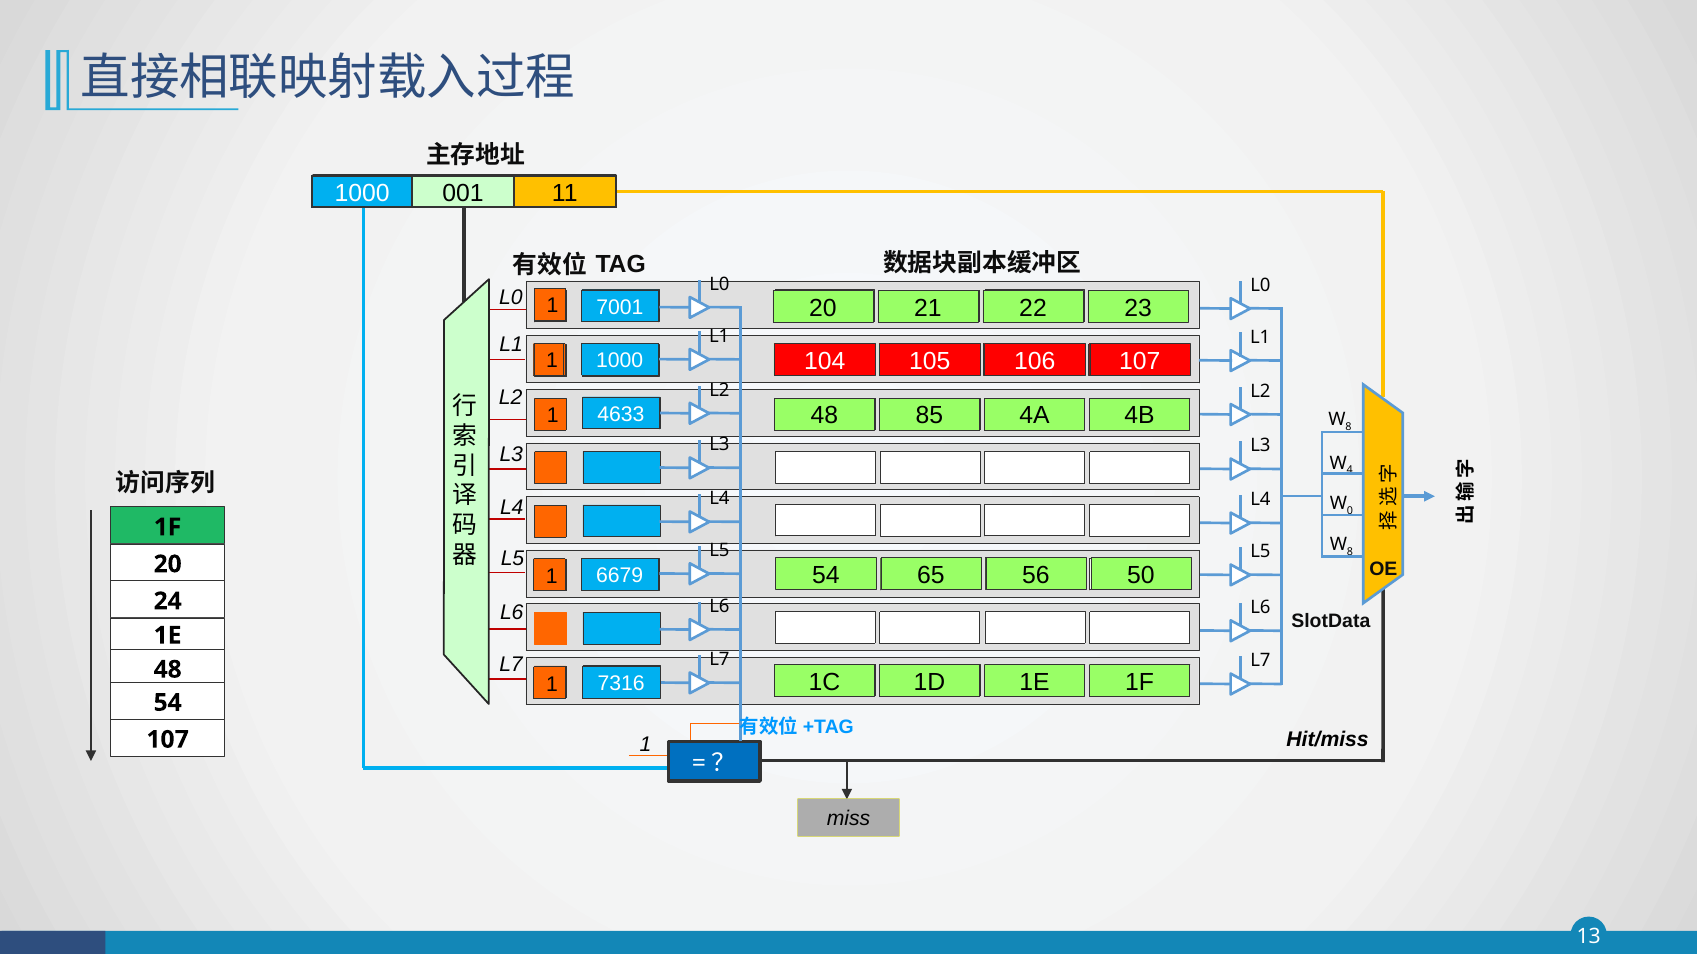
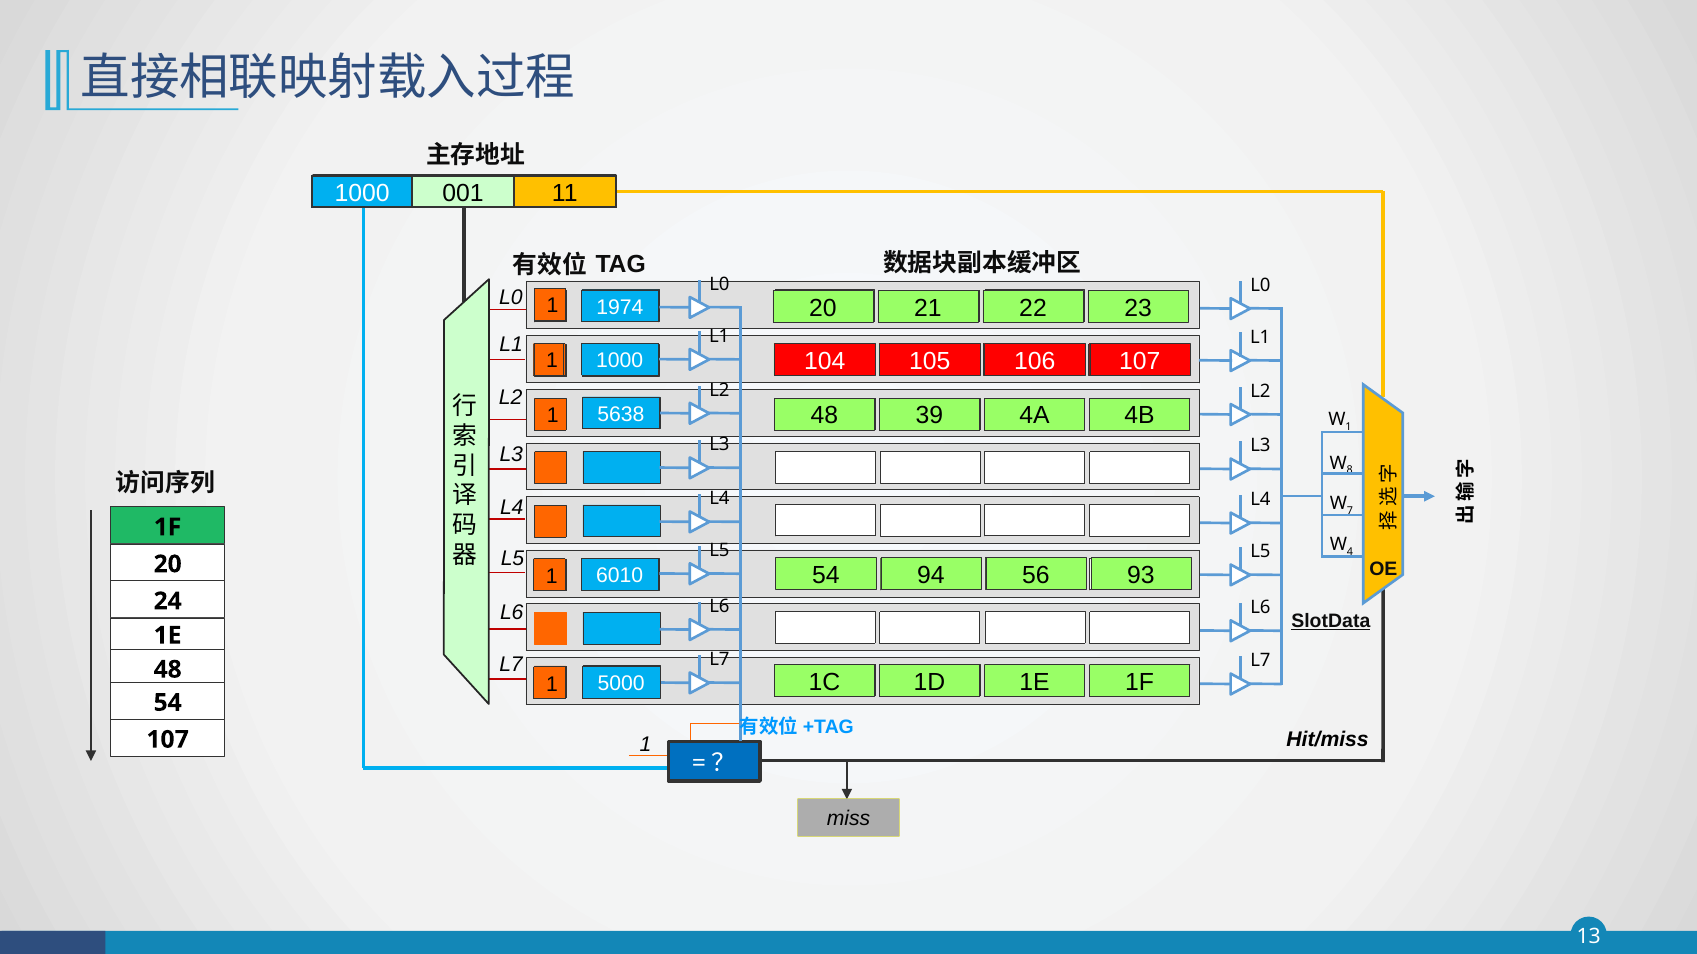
7001: 7001 -> 1974 (620, 307)
85: 85 -> 39 (929, 416)
4633: 4633 -> 5638 (621, 415)
8: 8 -> 1 (1349, 427)
4: 4 -> 8 (1350, 470)
0: 0 -> 7 (1350, 511)
8: 8 -> 4 (1350, 552)
65: 65 -> 94 (931, 575)
50: 50 -> 93 (1141, 575)
6679: 6679 -> 6010 (620, 576)
SlotData underline: none -> present (1331, 622)
7316: 7316 -> 5000 (621, 684)
